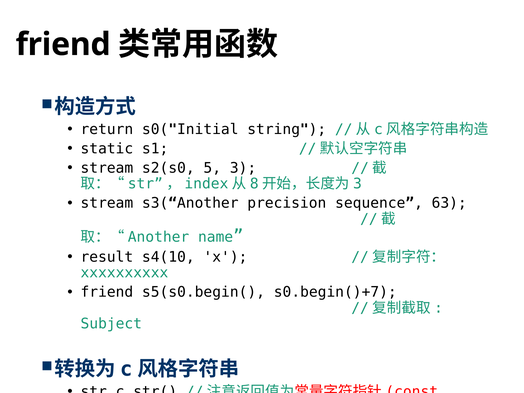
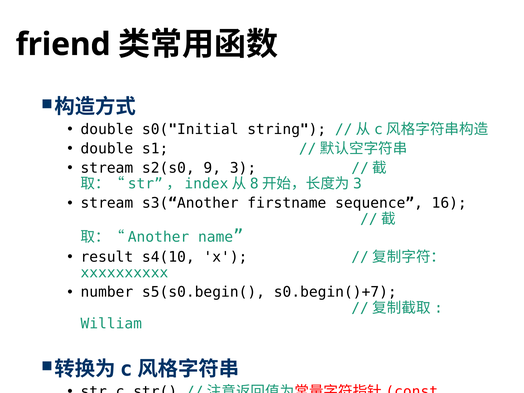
return: return -> double (107, 129)
static: static -> double (107, 149)
5: 5 -> 9 (212, 168)
precision: precision -> firstname (287, 203)
63: 63 -> 16 (449, 203)
friend: friend -> number (107, 292)
Subject: Subject -> William (111, 324)
